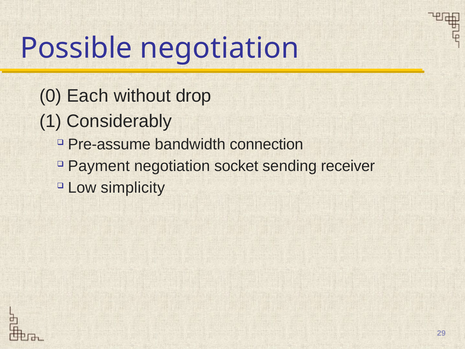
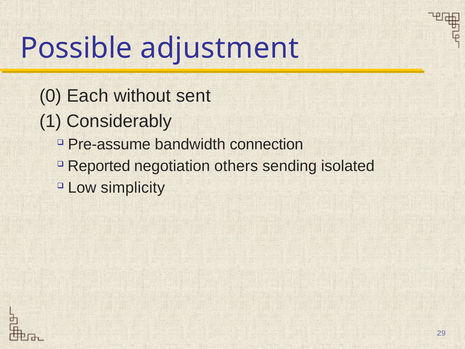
Possible negotiation: negotiation -> adjustment (220, 48)
drop: drop -> sent (193, 96)
Payment: Payment -> Reported (99, 166)
socket: socket -> others (236, 166)
receiver: receiver -> isolated (348, 166)
